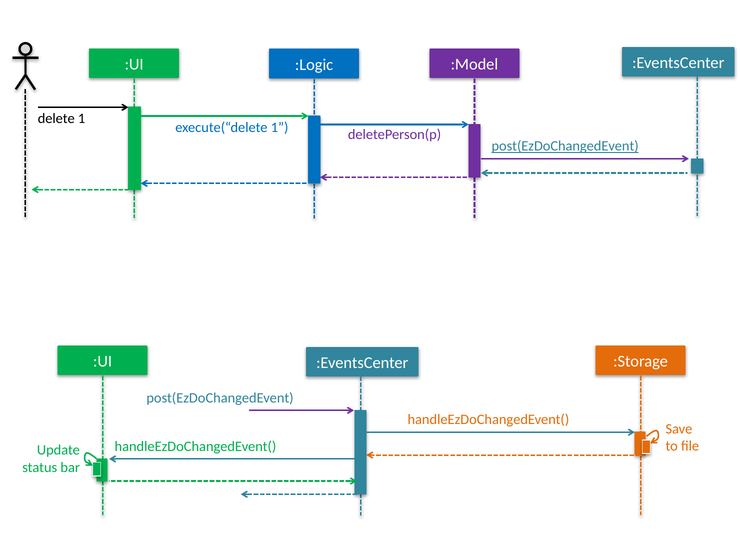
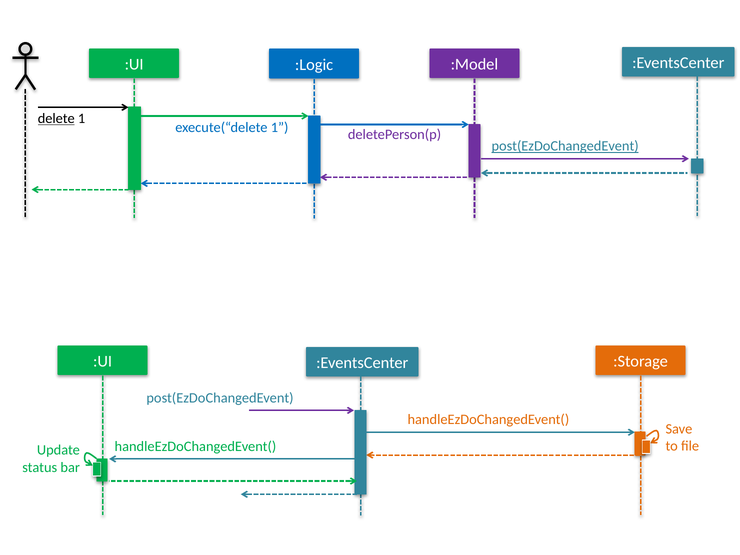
delete underline: none -> present (56, 119)
